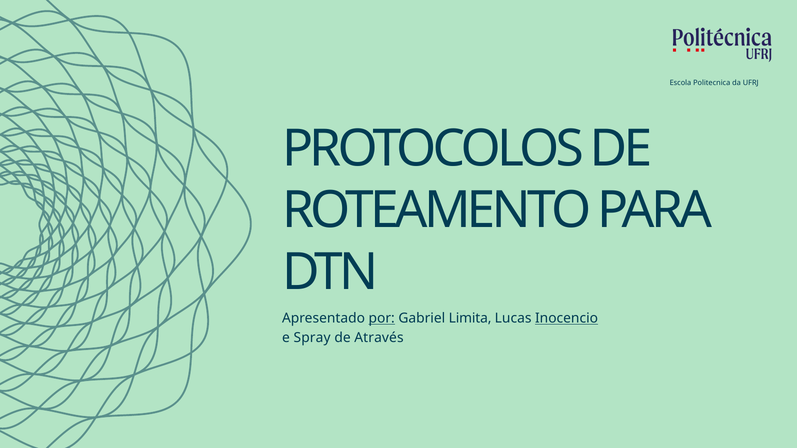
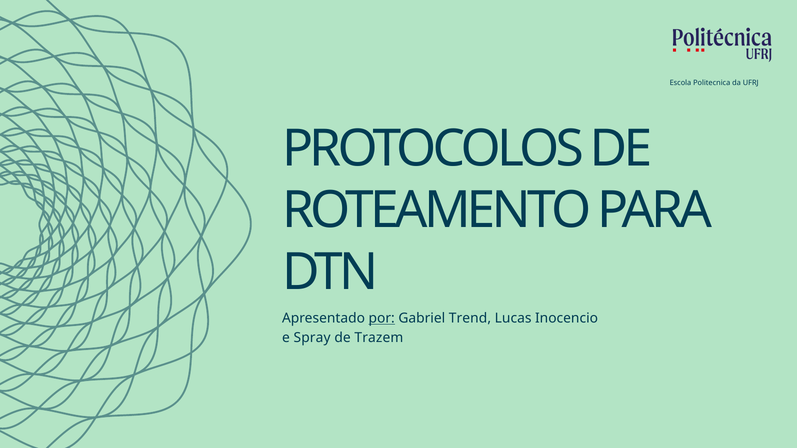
Limita: Limita -> Trend (470, 318)
Inocencio underline: present -> none (567, 318)
Através: Através -> Trazem (379, 338)
